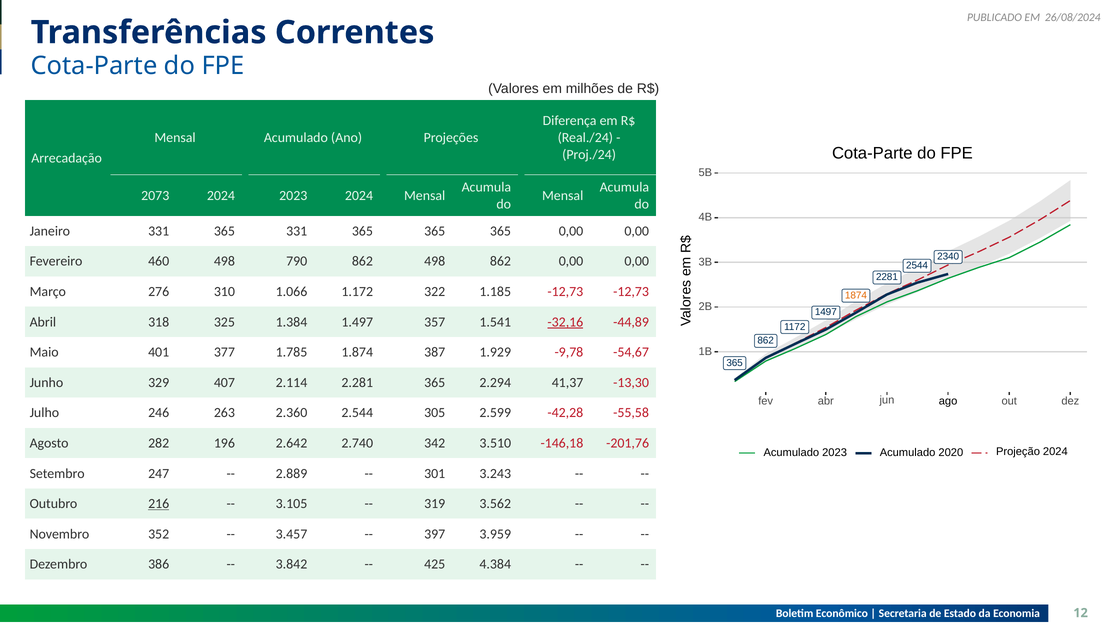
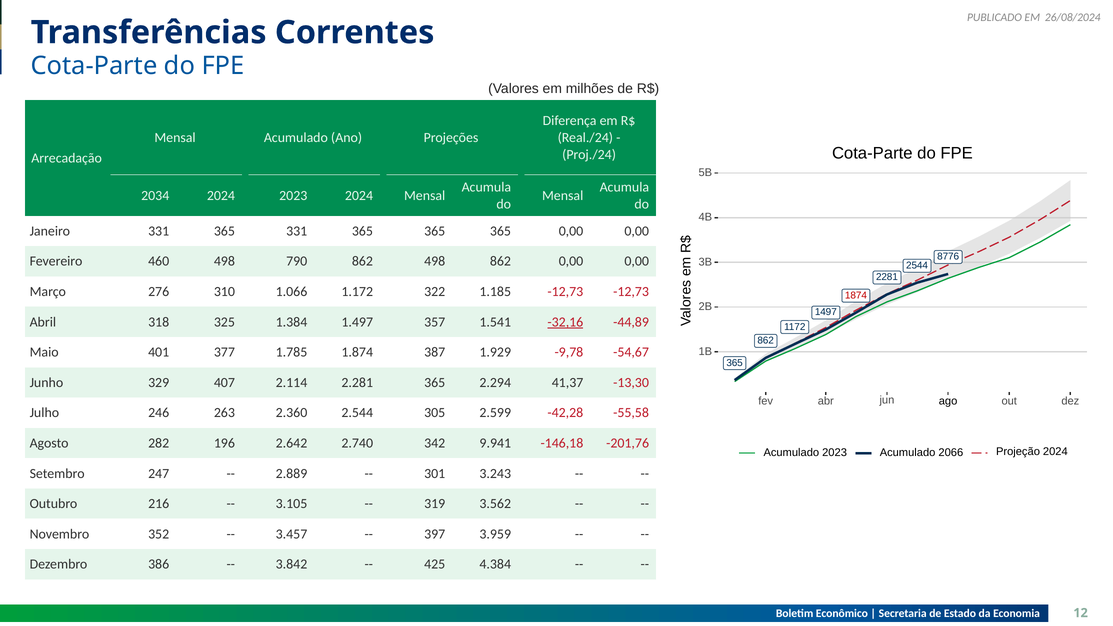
2073: 2073 -> 2034 (155, 195)
2340: 2340 -> 8776 (948, 257)
1874 colour: orange -> red (856, 295)
3.510: 3.510 -> 9.941 (495, 443)
2020: 2020 -> 2066 (951, 453)
216 underline: present -> none (159, 504)
